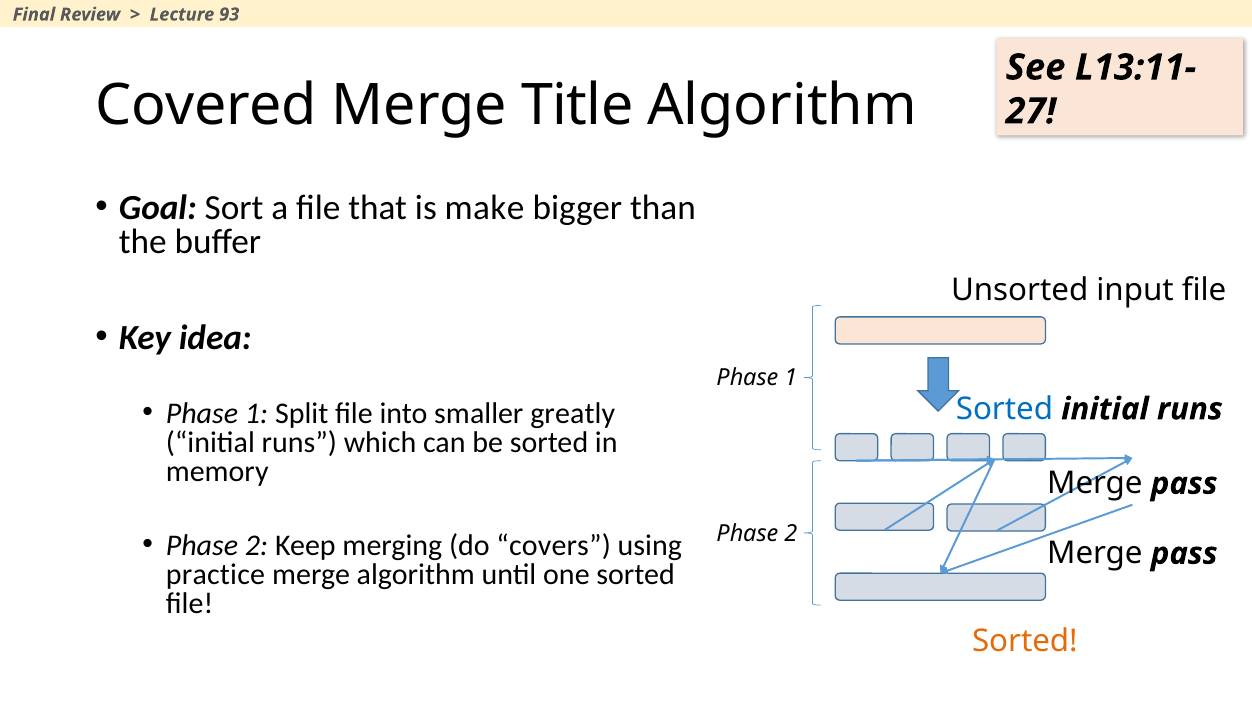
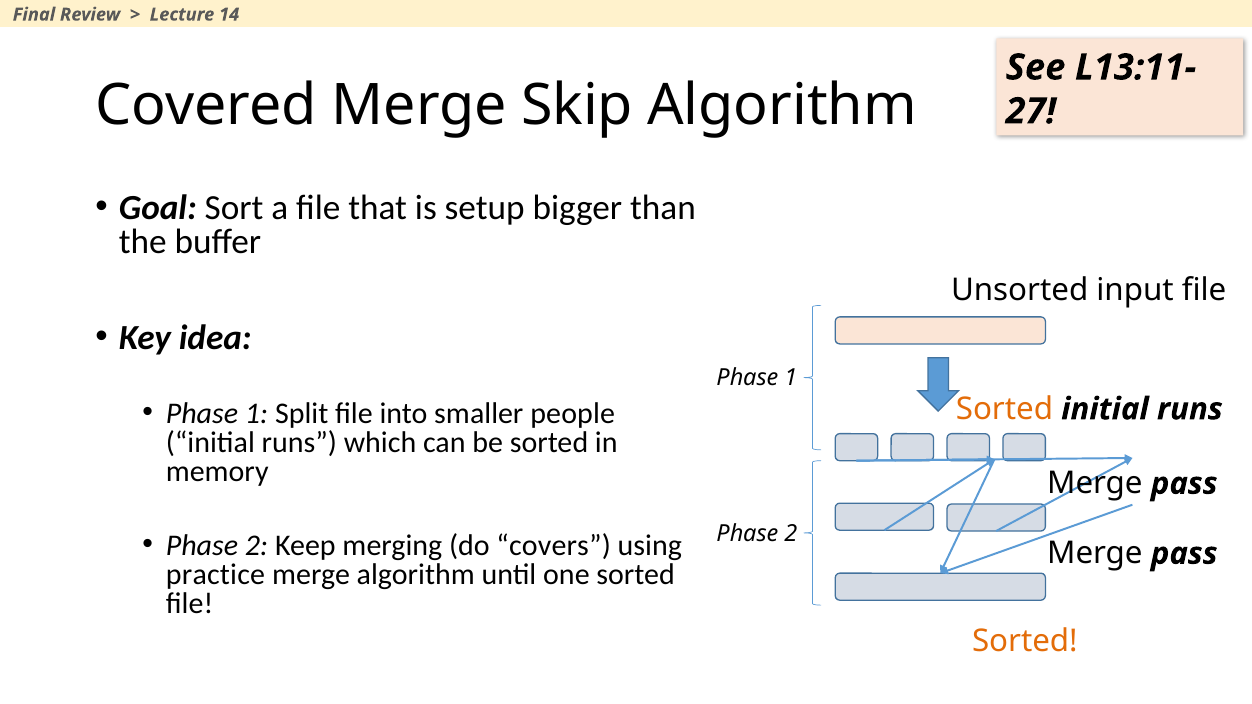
93: 93 -> 14 (229, 15)
Title: Title -> Skip (577, 105)
make: make -> setup (485, 208)
greatly: greatly -> people (573, 414)
Sorted colour: blue -> orange (1004, 409)
